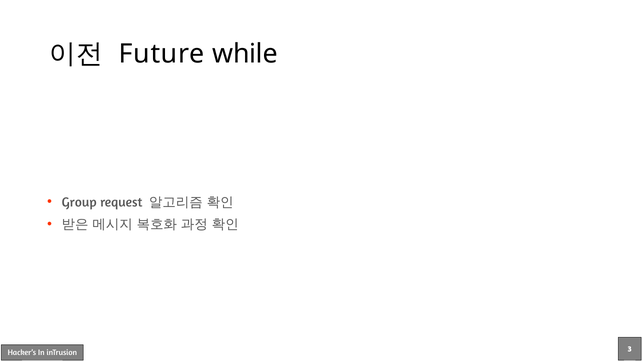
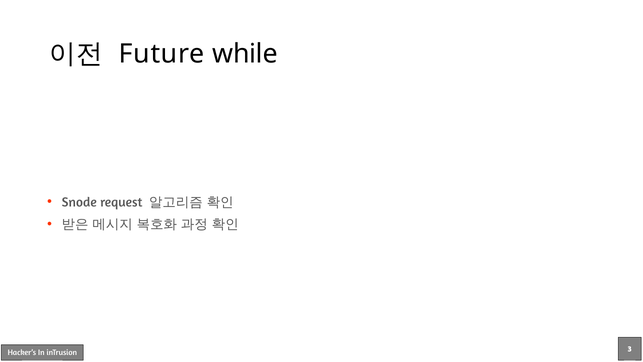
Group: Group -> Snode (79, 202)
